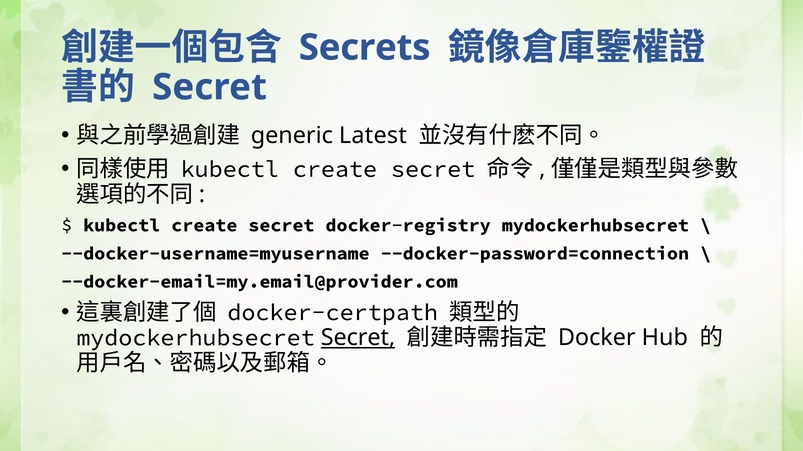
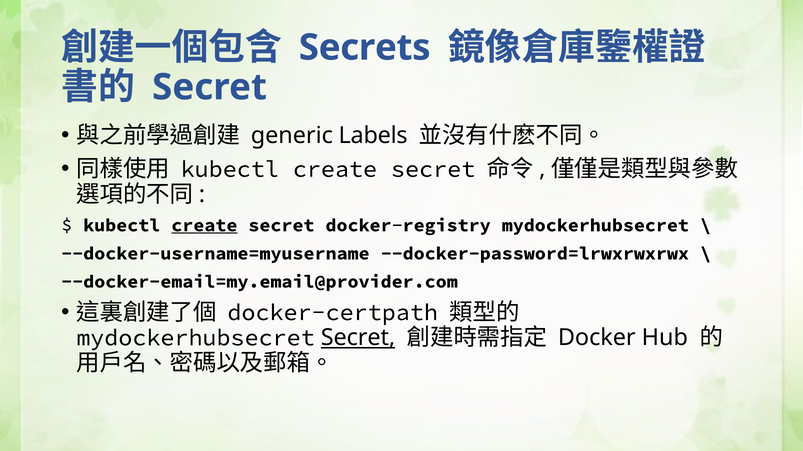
Latest: Latest -> Labels (373, 136)
create underline: none -> present (204, 226)
--docker-password=connection: --docker-password=connection -> --docker-password=lrwxrwxrwx (535, 254)
